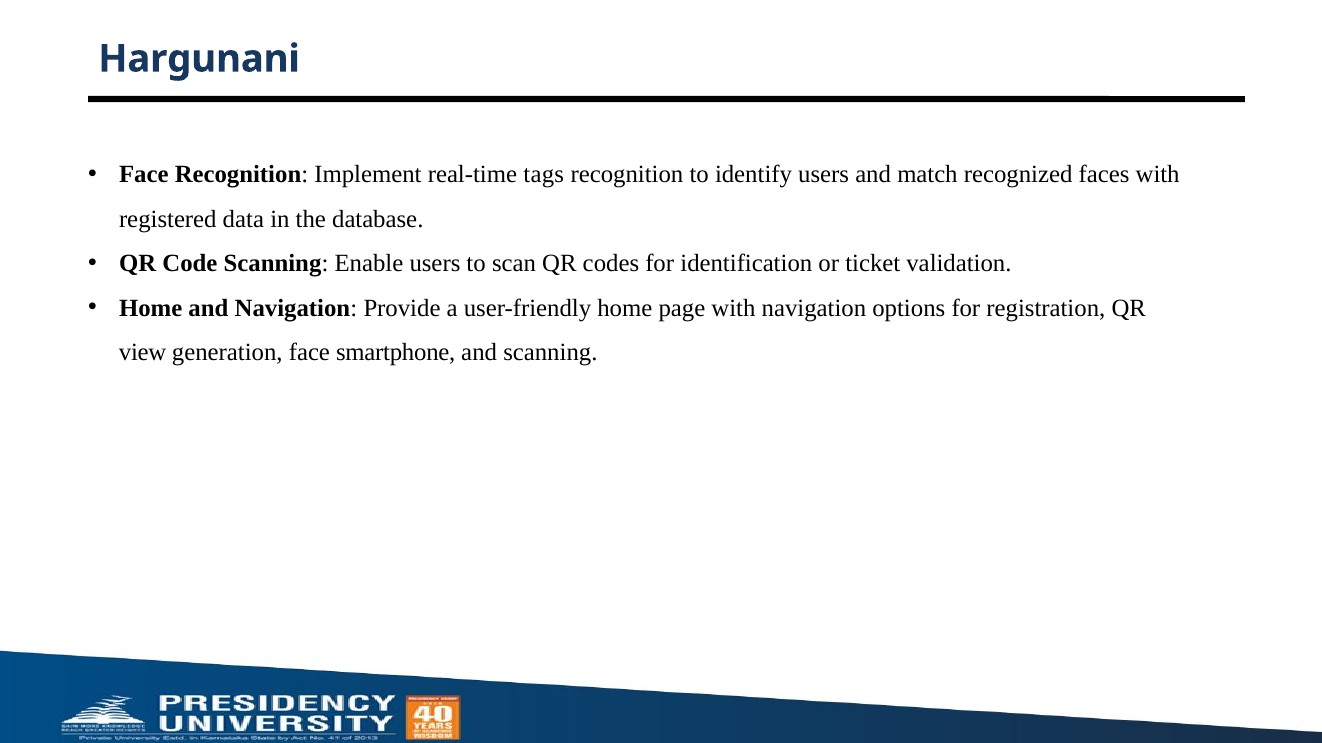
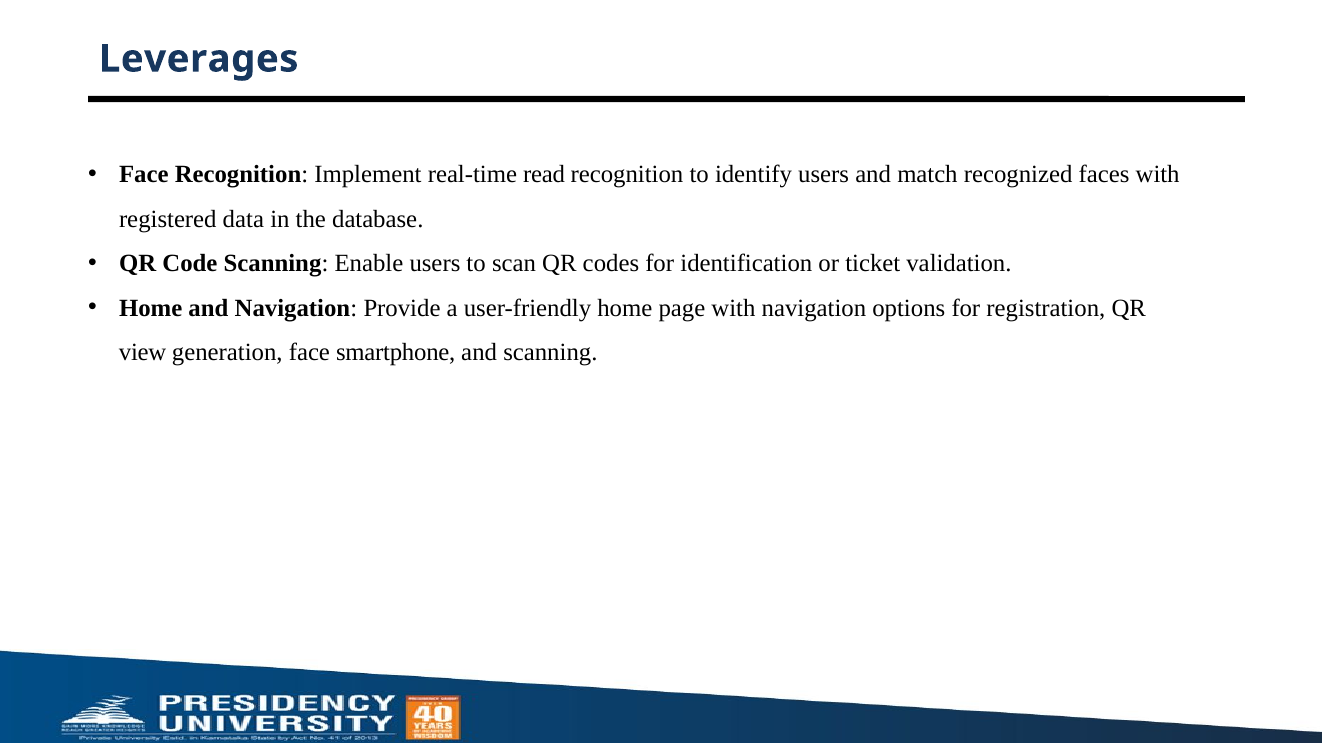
Hargunani: Hargunani -> Leverages (199, 59)
tags: tags -> read (544, 175)
